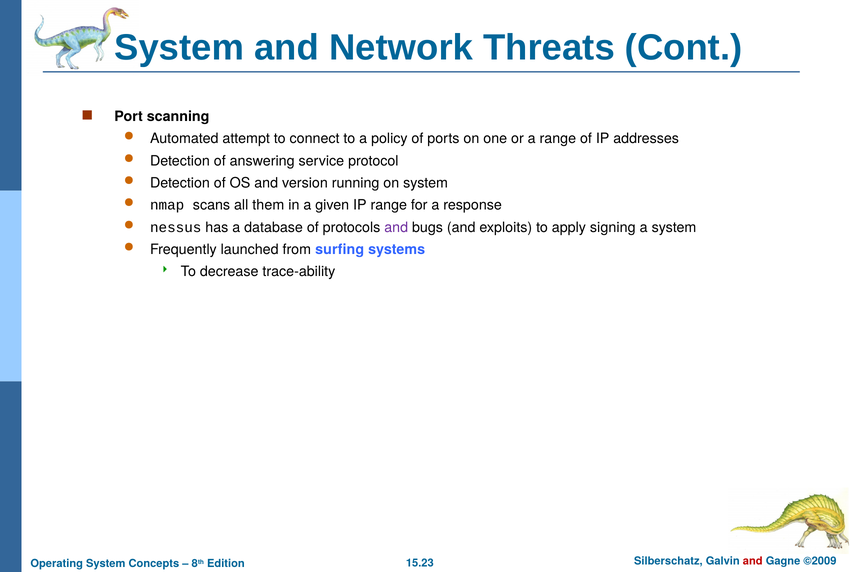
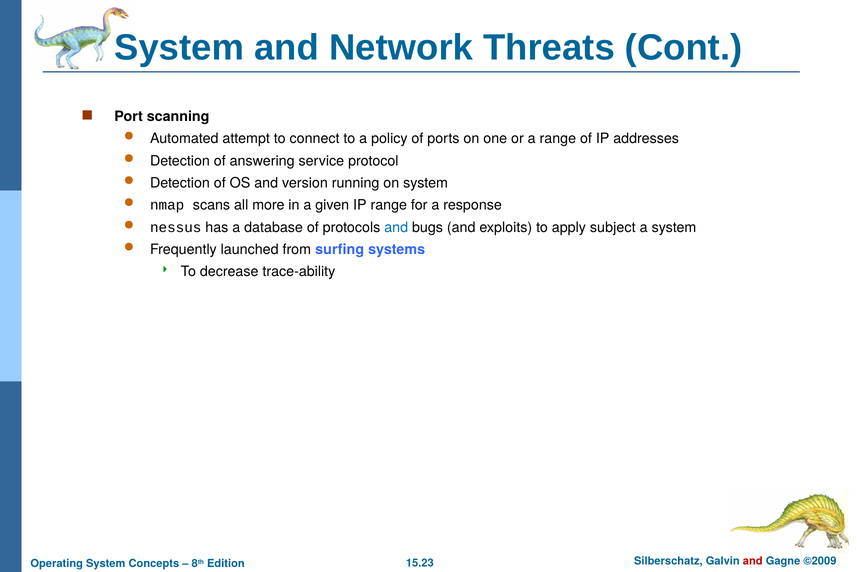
them: them -> more (268, 205)
and colour: purple -> blue (396, 227)
signing: signing -> subject (613, 227)
